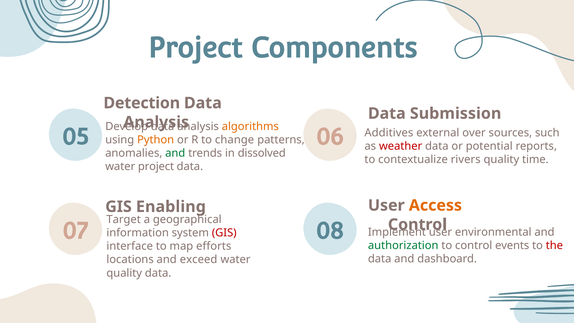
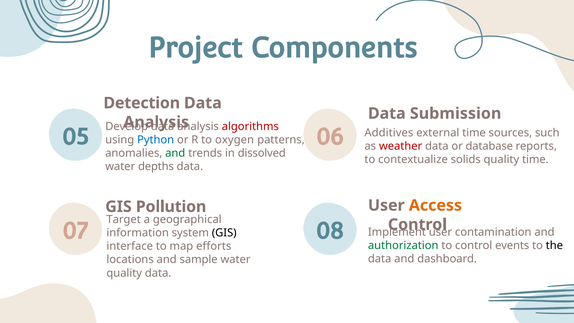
algorithms colour: orange -> red (250, 126)
external over: over -> time (474, 133)
Python colour: orange -> blue (156, 140)
change: change -> oxygen (235, 140)
potential: potential -> database (489, 146)
rivers: rivers -> solids (466, 159)
water project: project -> depths (156, 166)
Enabling: Enabling -> Pollution (171, 207)
environmental: environmental -> contamination (493, 232)
GIS colour: red -> black (224, 233)
the colour: red -> black (554, 245)
exceed: exceed -> sample (199, 260)
